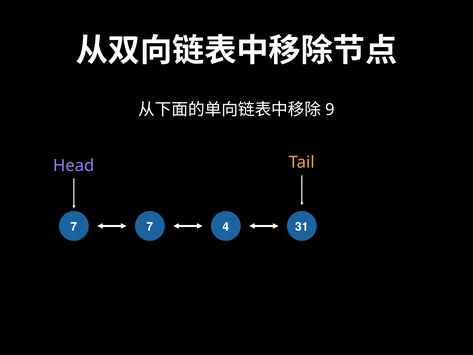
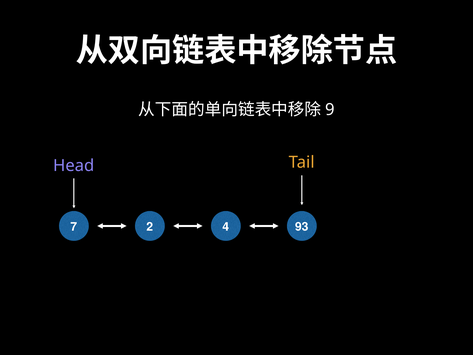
7 7: 7 -> 2 (150, 227)
31: 31 -> 93 (302, 227)
